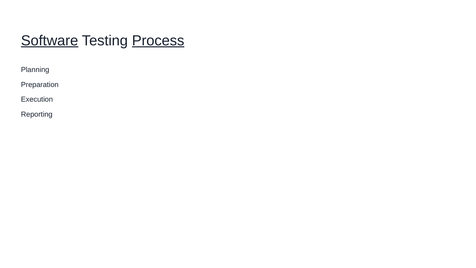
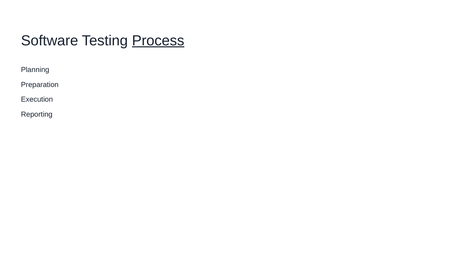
Software underline: present -> none (50, 41)
